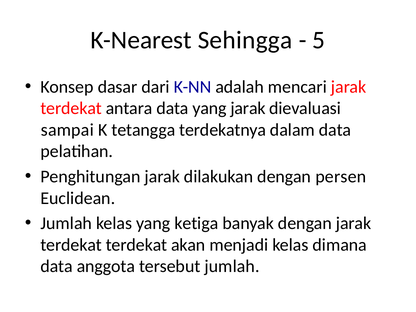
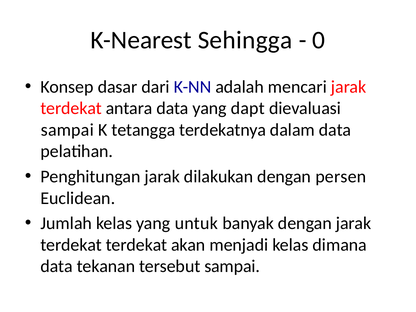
5: 5 -> 0 (319, 40)
yang jarak: jarak -> dapt (248, 108)
ketiga: ketiga -> untuk (196, 223)
anggota: anggota -> tekanan (106, 266)
tersebut jumlah: jumlah -> sampai (232, 266)
